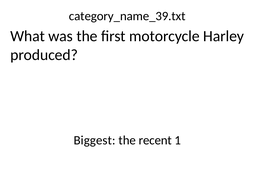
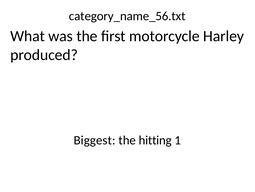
category_name_39.txt: category_name_39.txt -> category_name_56.txt (127, 16)
recent: recent -> hitting (155, 140)
